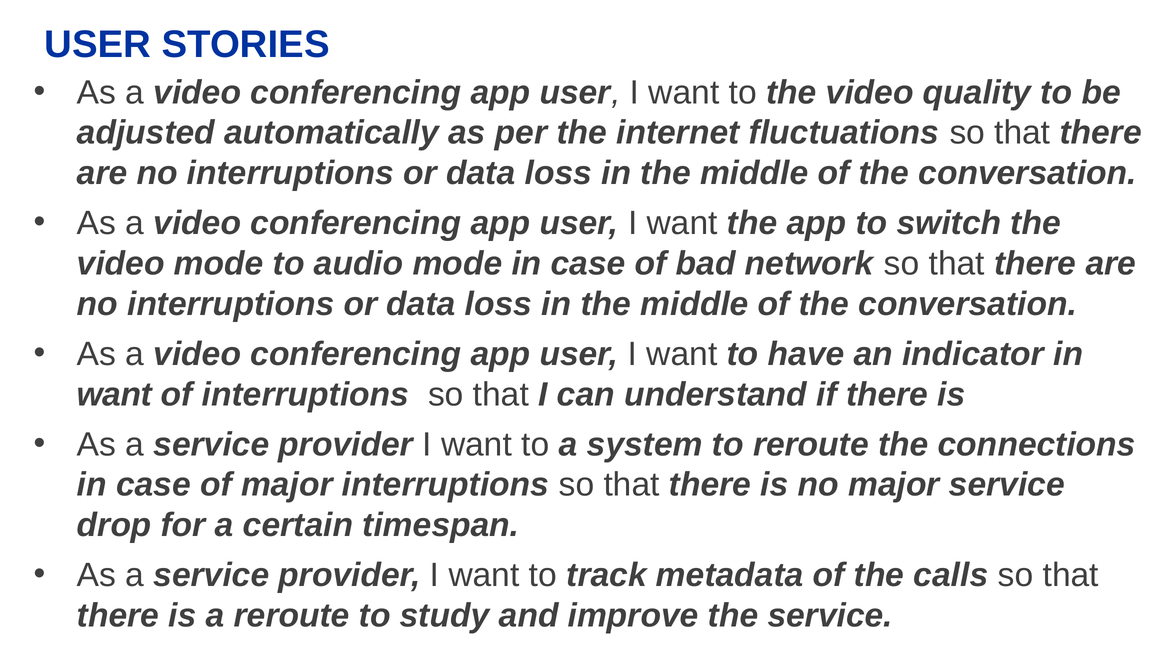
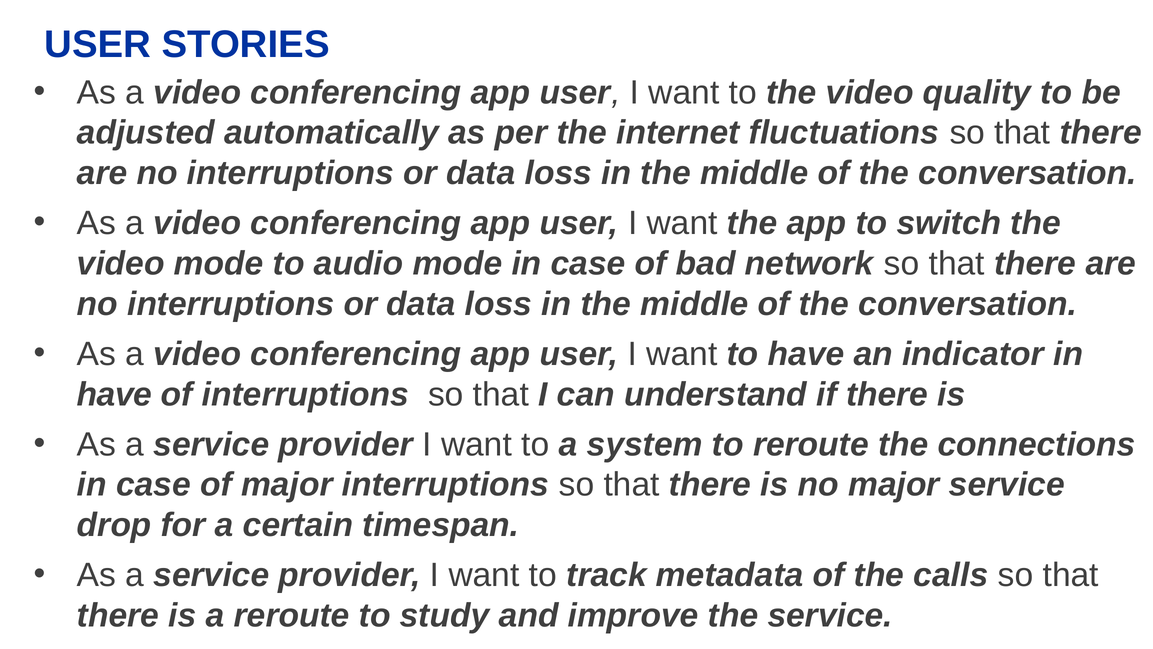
want: want -> have (114, 394)
